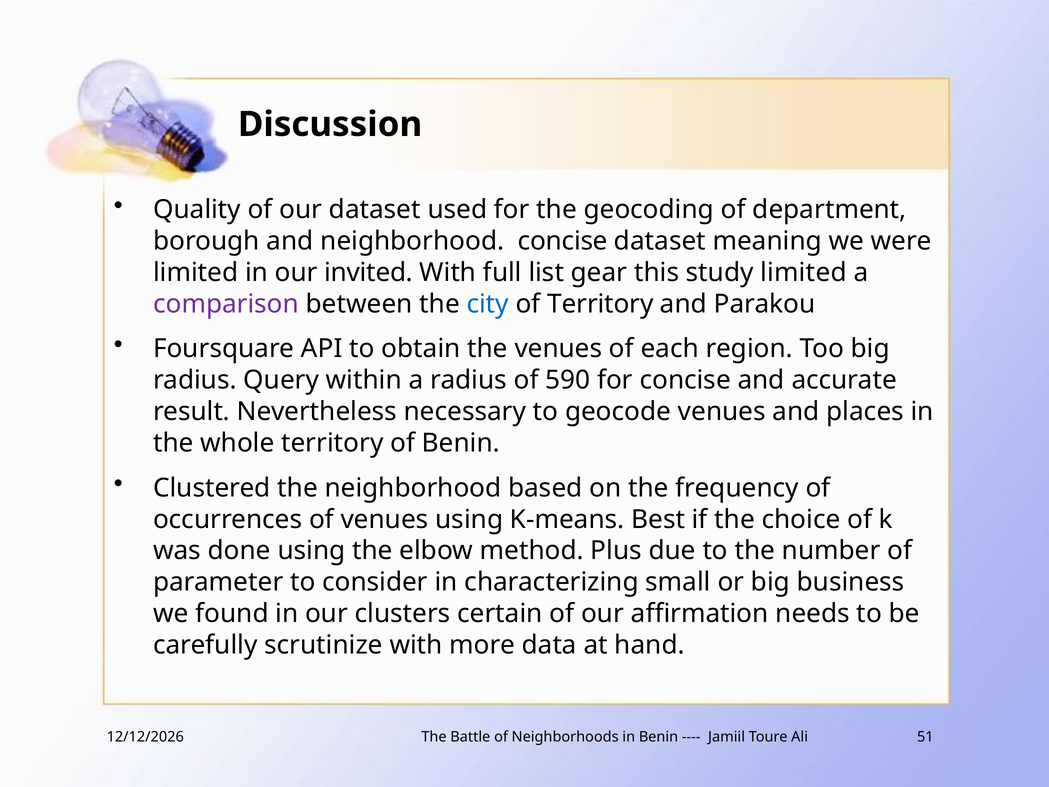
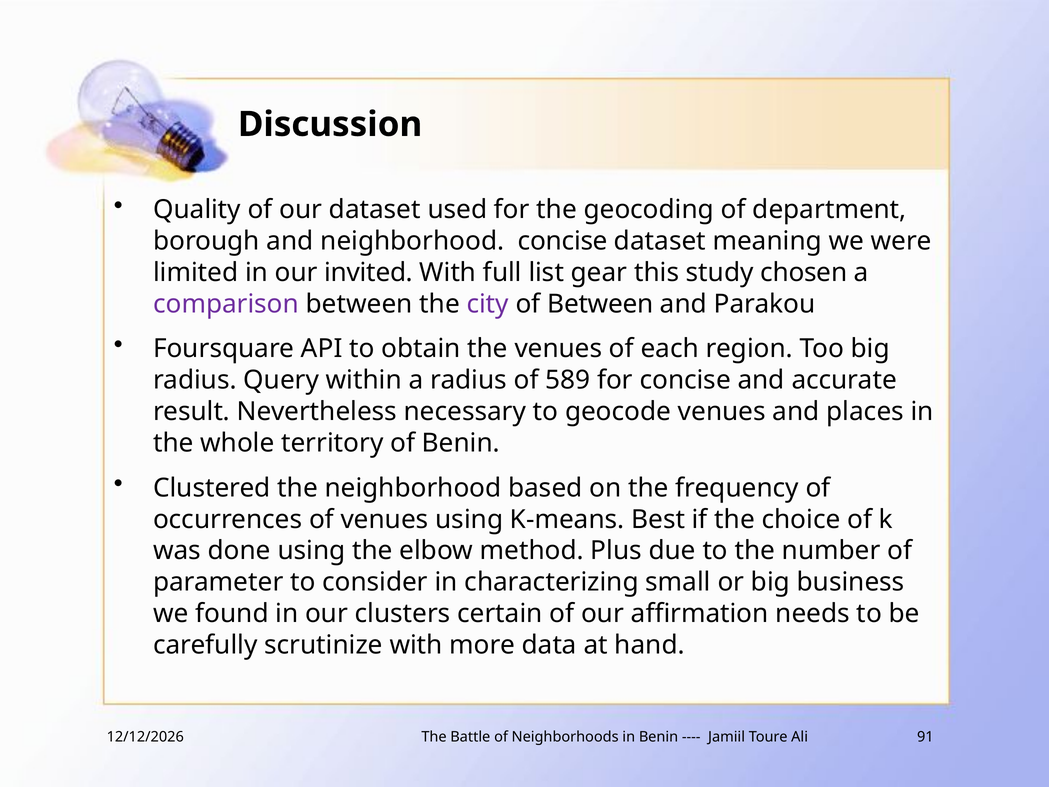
study limited: limited -> chosen (804, 273)
city colour: blue -> purple (488, 304)
of Territory: Territory -> Between (600, 304)
590: 590 -> 589 (568, 380)
51: 51 -> 91 (925, 737)
